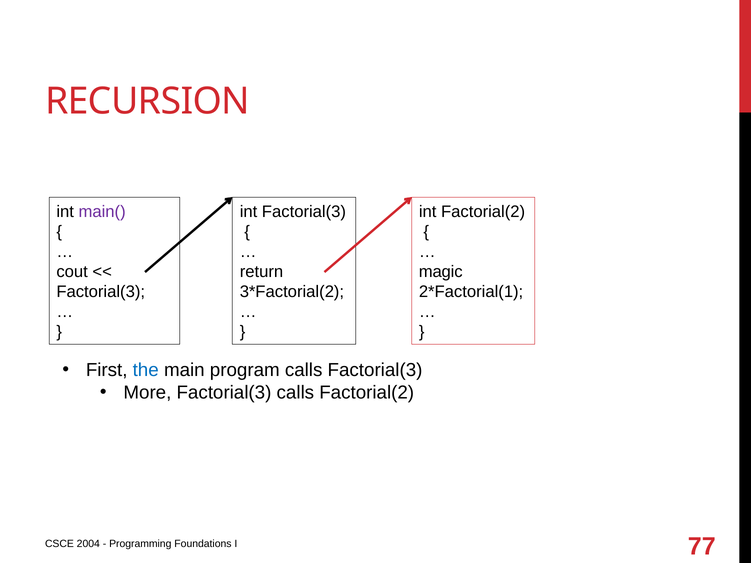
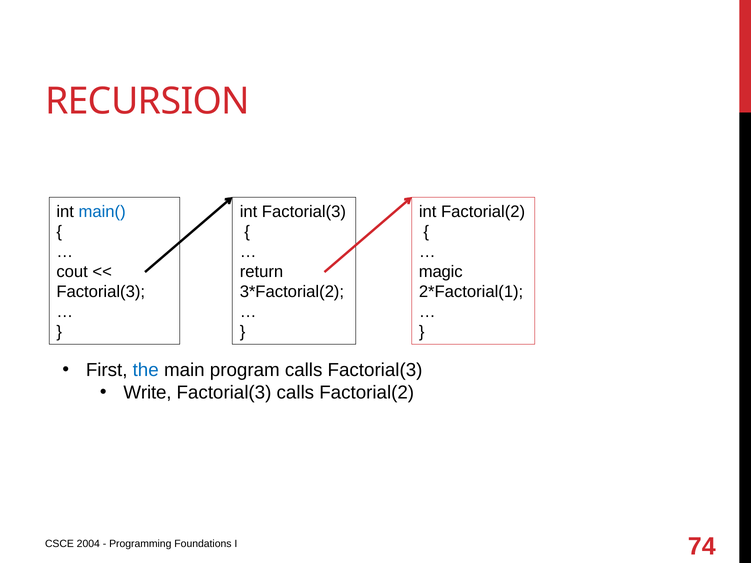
main( colour: purple -> blue (102, 212)
More: More -> Write (148, 393)
77: 77 -> 74 (702, 547)
